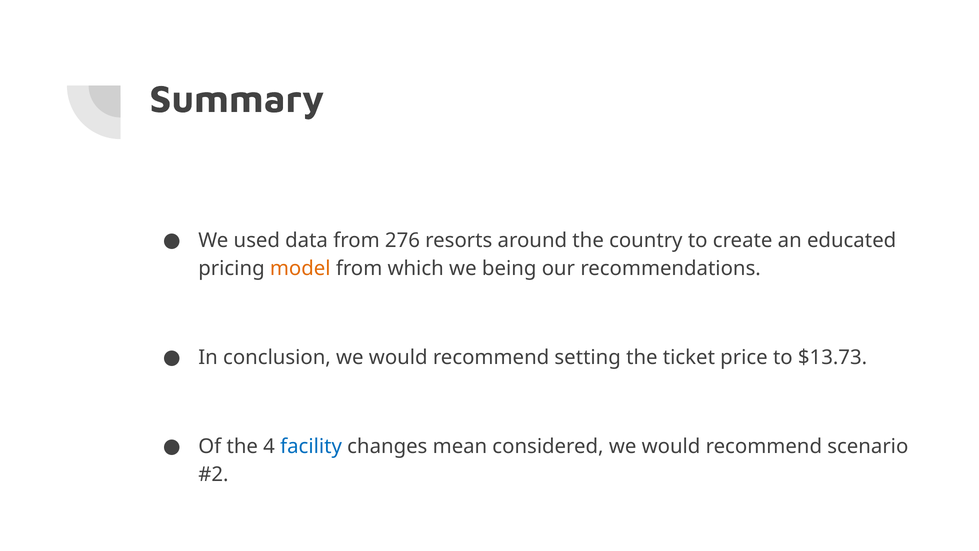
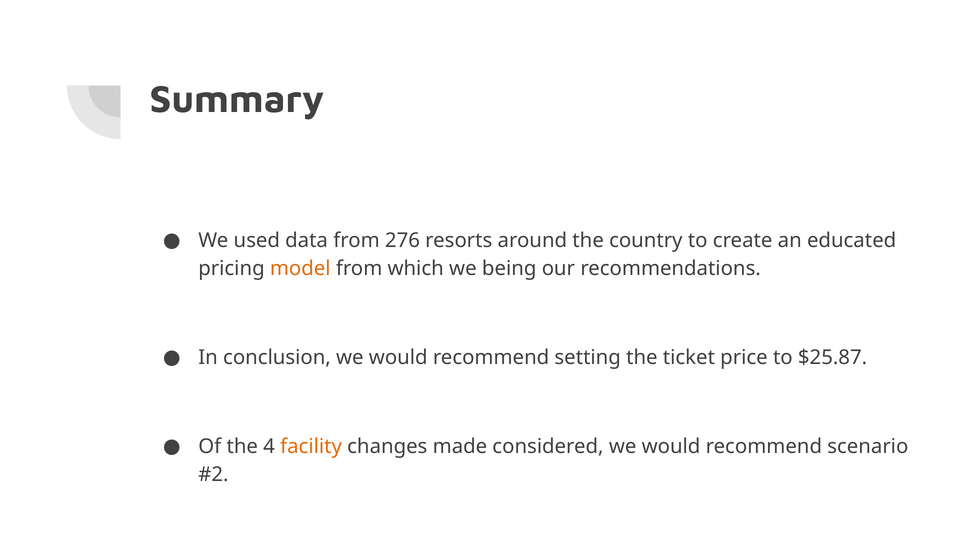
$13.73: $13.73 -> $25.87 (833, 357)
facility colour: blue -> orange (311, 446)
mean: mean -> made (460, 446)
